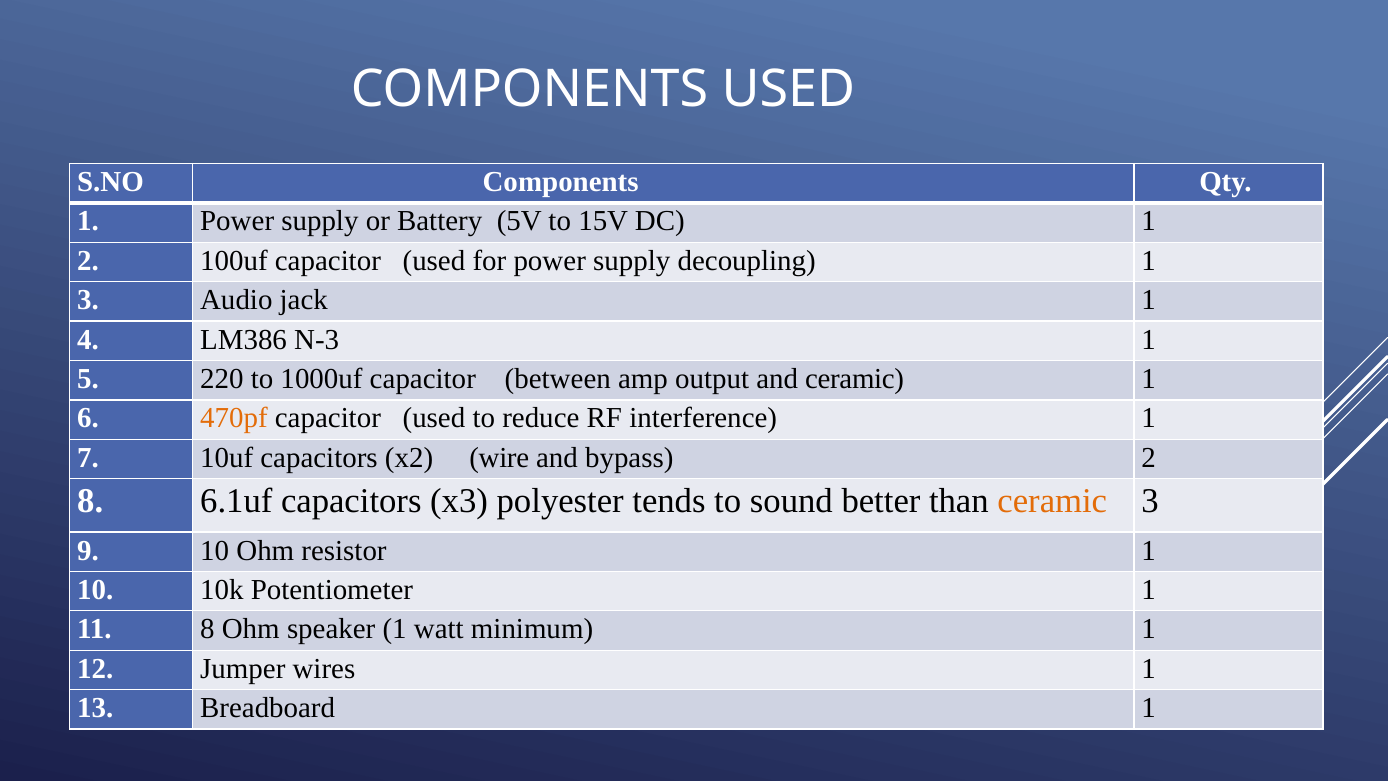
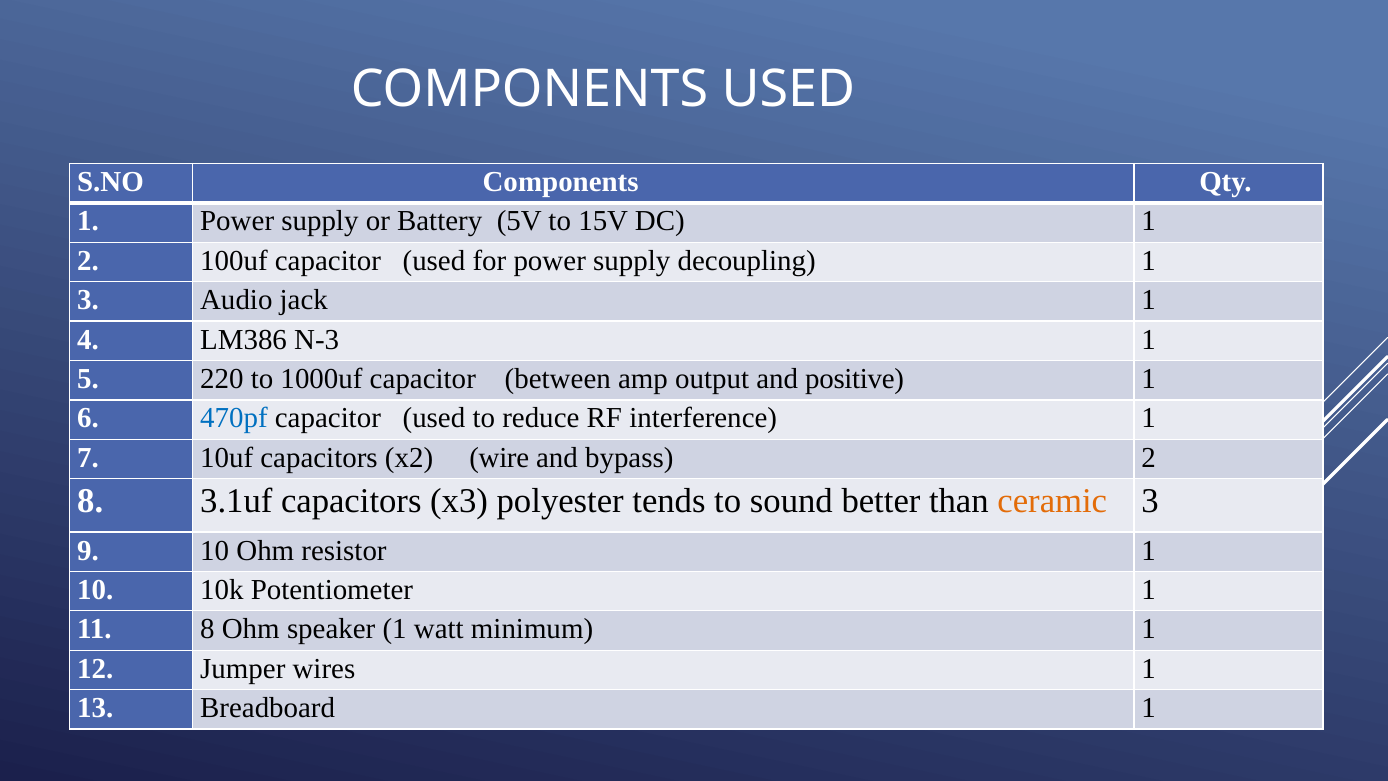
and ceramic: ceramic -> positive (855, 379)
470pf colour: orange -> blue (234, 418)
6.1uf: 6.1uf -> 3.1uf (236, 501)
